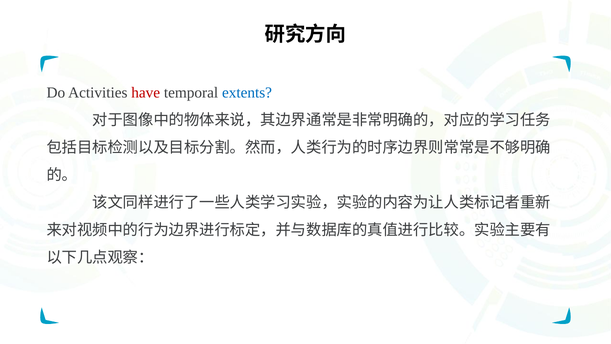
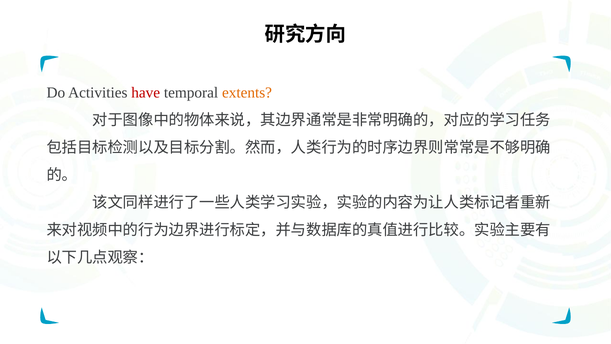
extents colour: blue -> orange (247, 93)
